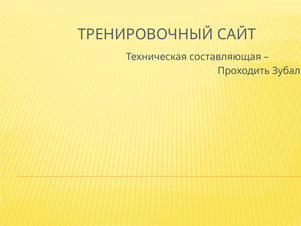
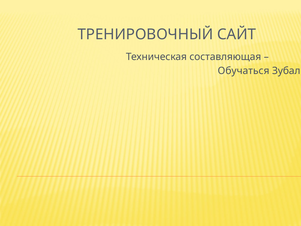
Проходить: Проходить -> Обучаться (244, 71)
